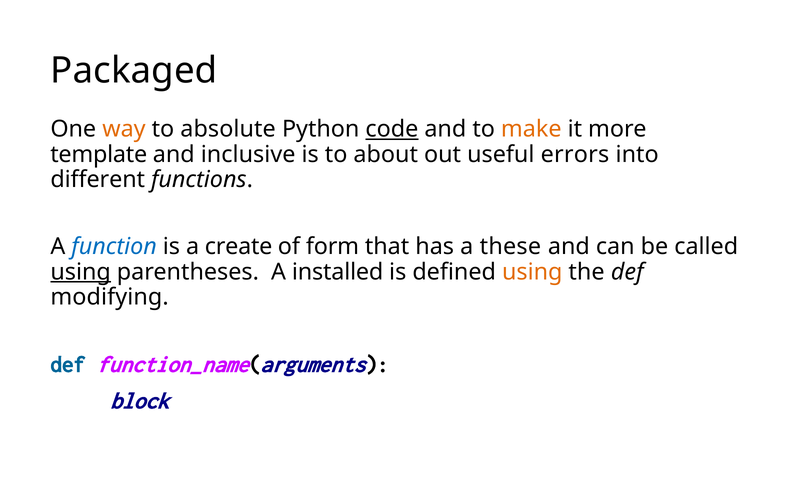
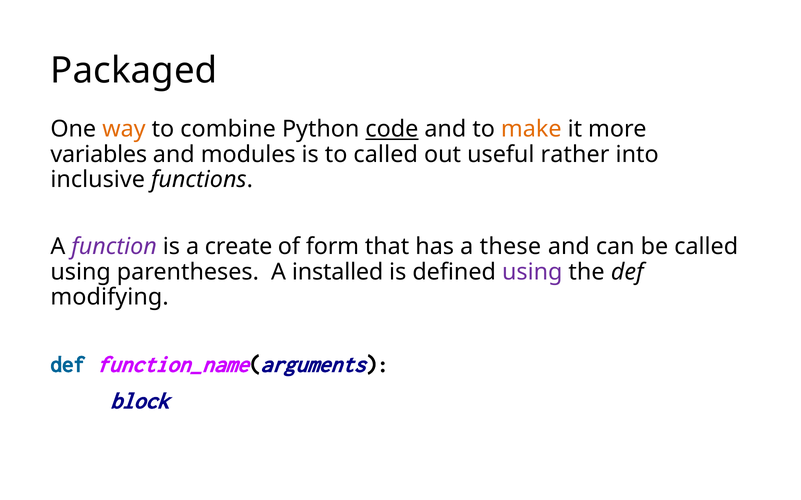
absolute: absolute -> combine (228, 129)
template: template -> variables (99, 155)
inclusive: inclusive -> modules (248, 155)
to about: about -> called (386, 155)
errors: errors -> rather (575, 155)
different: different -> inclusive (98, 180)
function colour: blue -> purple (114, 247)
using underline: present -> none (81, 272)
using colour: orange -> purple (532, 272)
